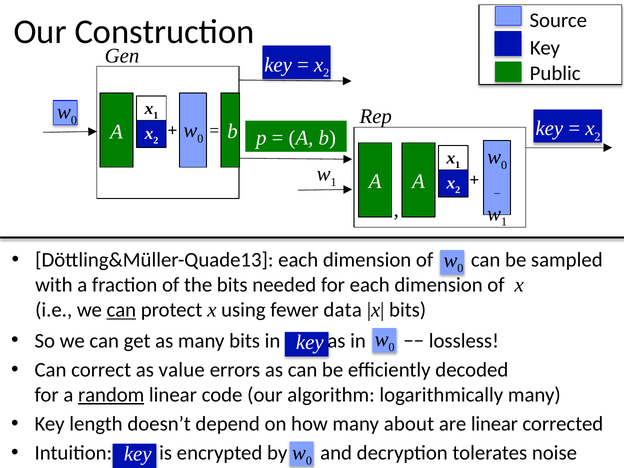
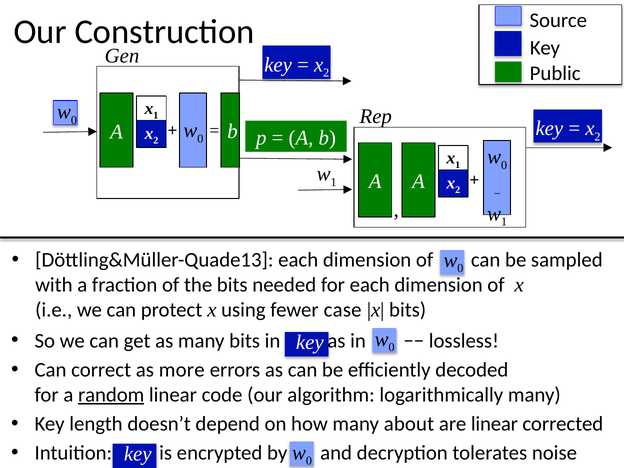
can underline: present -> none (121, 310)
data: data -> case (343, 310)
value: value -> more (182, 370)
